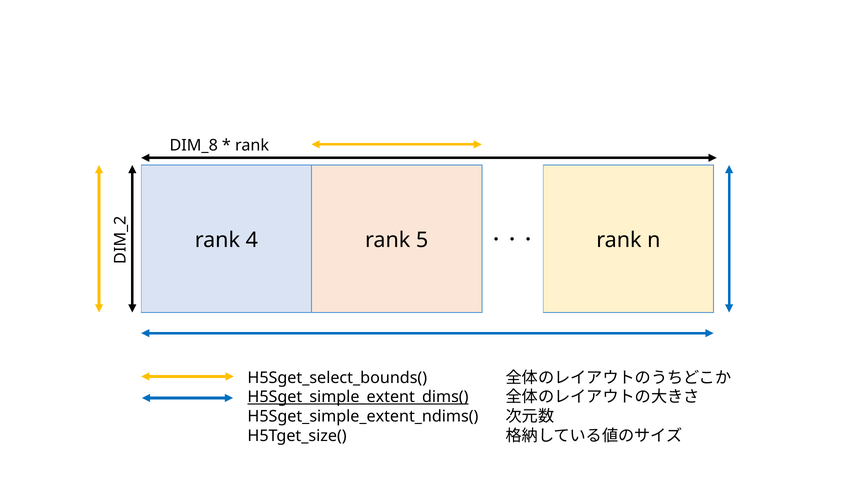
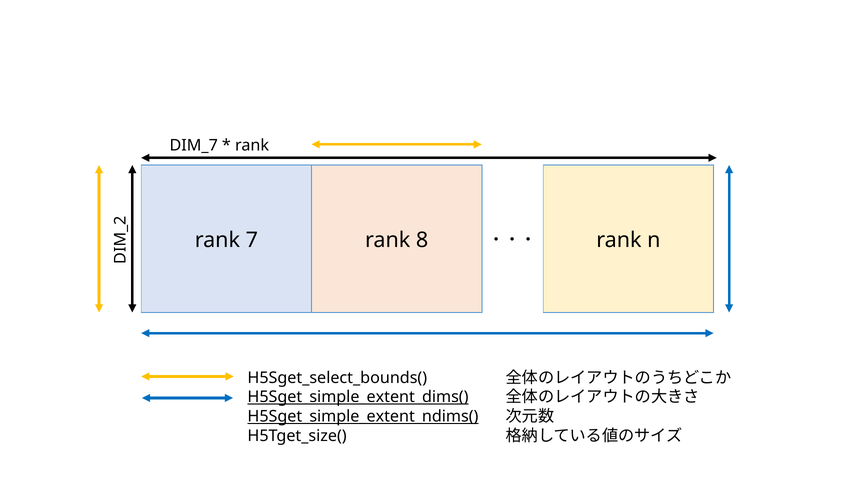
DIM_8: DIM_8 -> DIM_7 (194, 145)
4: 4 -> 7 (252, 240)
5: 5 -> 8 (422, 240)
H5Sget_simple_extent_ndims( underline: none -> present (363, 417)
